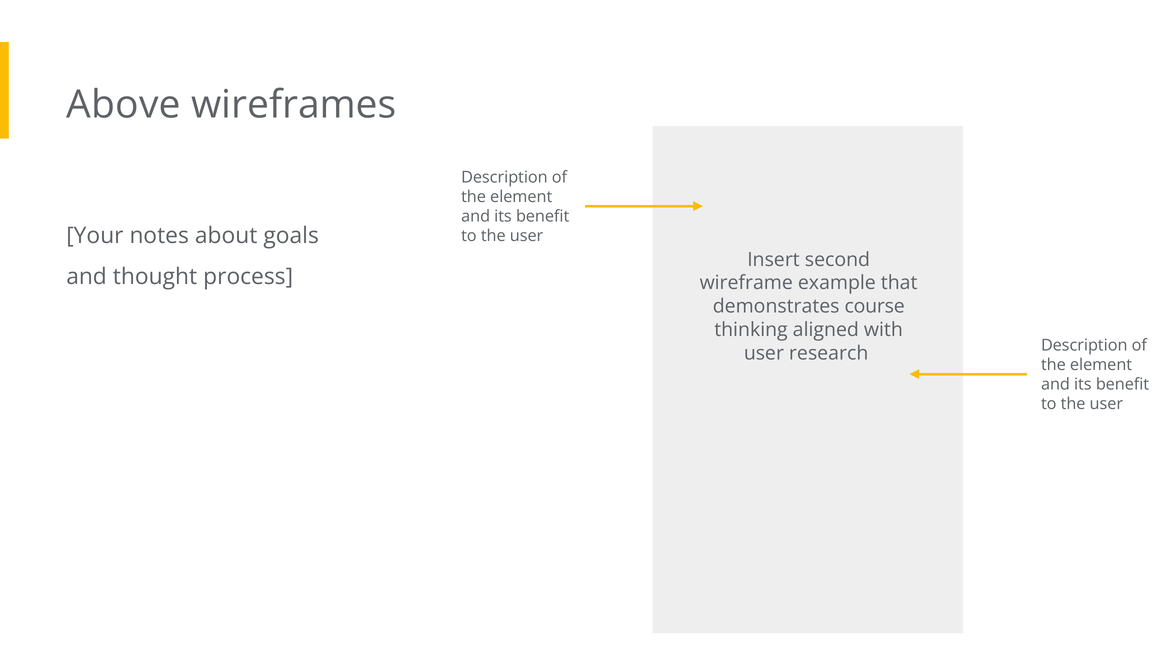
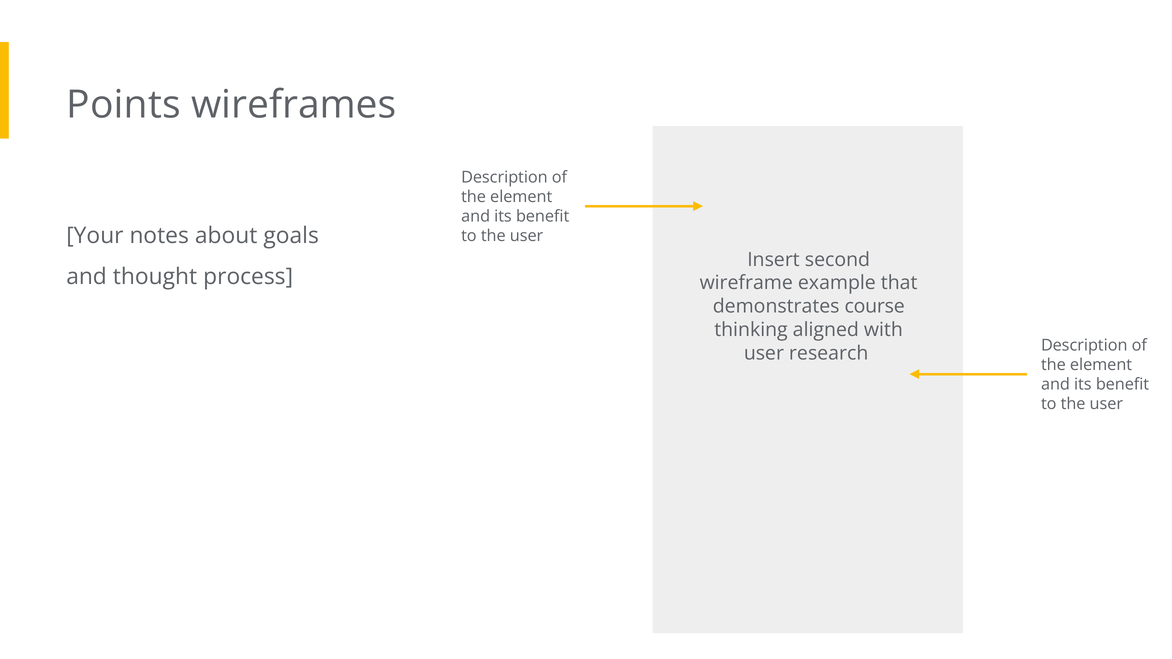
Above: Above -> Points (124, 105)
